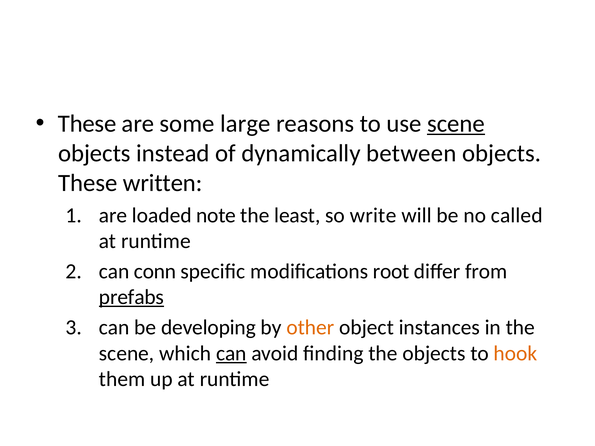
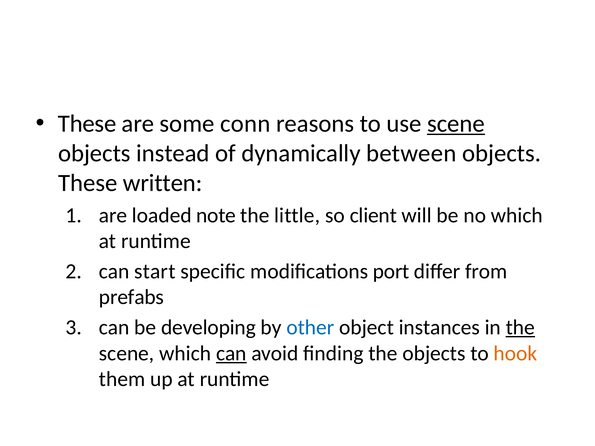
large: large -> conn (245, 124)
least: least -> little (297, 215)
write: write -> client (373, 215)
no called: called -> which (517, 215)
conn: conn -> start (155, 272)
root: root -> port (391, 272)
prefabs underline: present -> none (131, 297)
other colour: orange -> blue (310, 328)
the underline: none -> present (520, 328)
